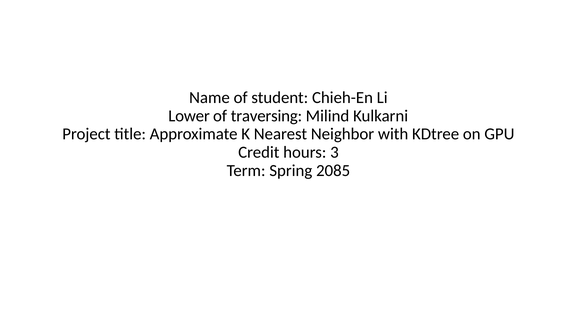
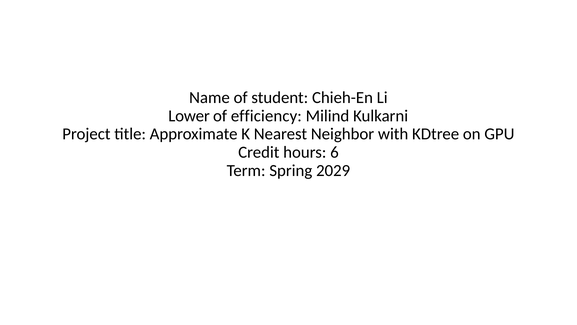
traversing: traversing -> efficiency (266, 116)
3: 3 -> 6 (334, 152)
2085: 2085 -> 2029 (333, 170)
